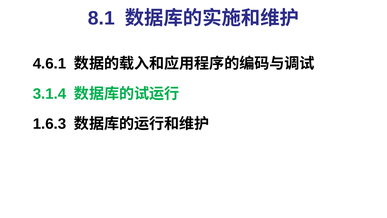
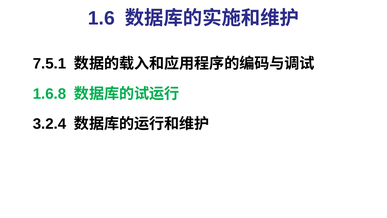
8.1: 8.1 -> 1.6 (101, 18)
4.6.1: 4.6.1 -> 7.5.1 (50, 64)
3.1.4: 3.1.4 -> 1.6.8 (50, 94)
1.6.3: 1.6.3 -> 3.2.4 (50, 124)
